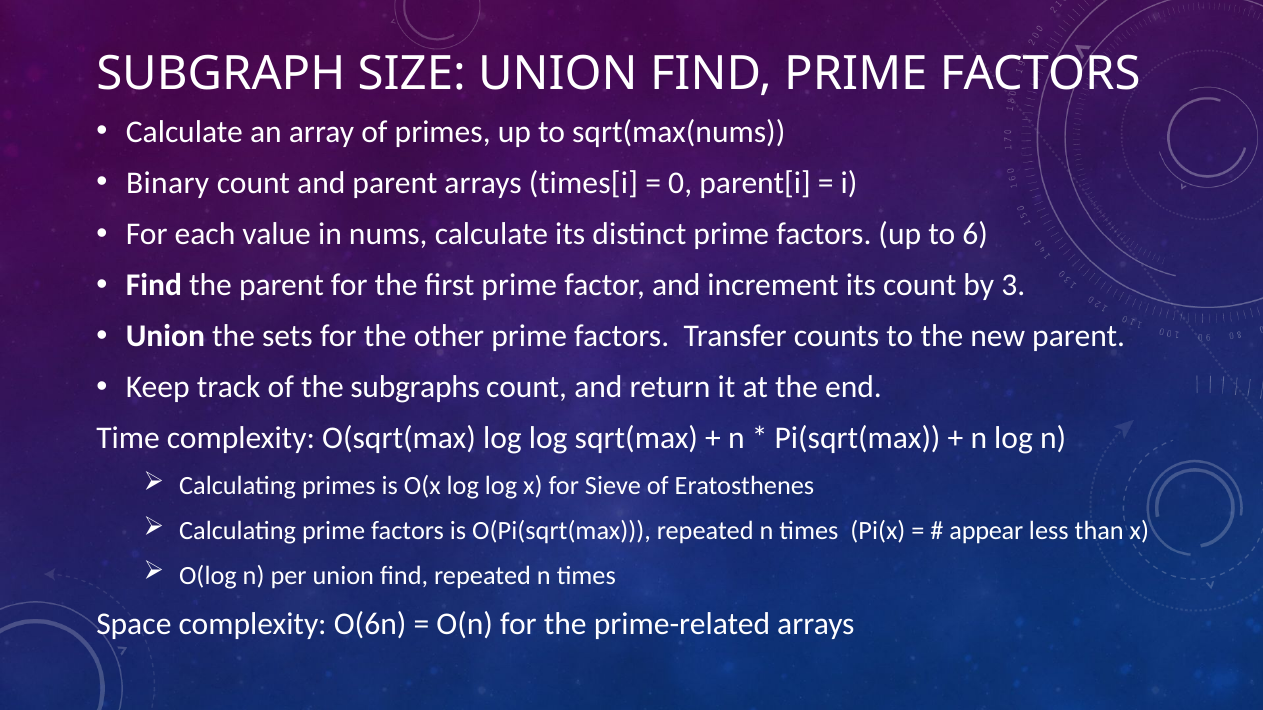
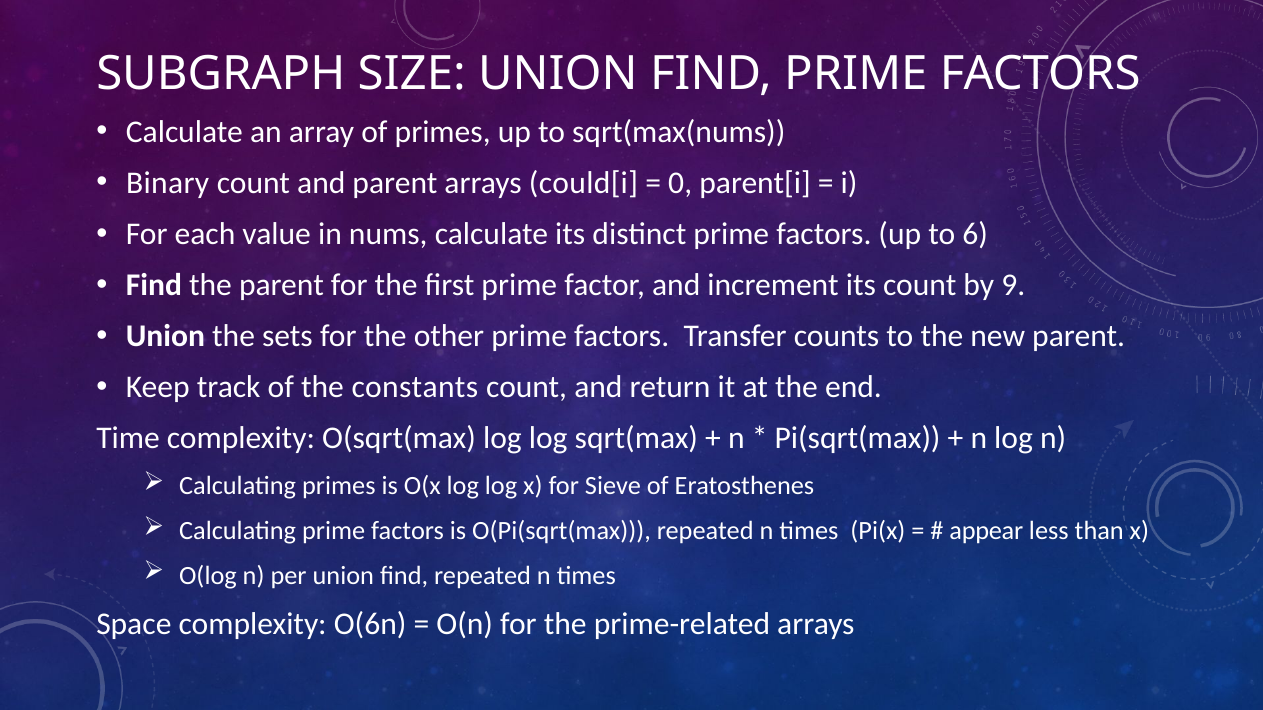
times[i: times[i -> could[i (583, 183)
3: 3 -> 9 (1013, 286)
subgraphs: subgraphs -> constants (415, 388)
